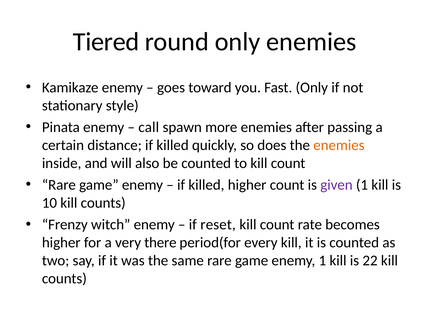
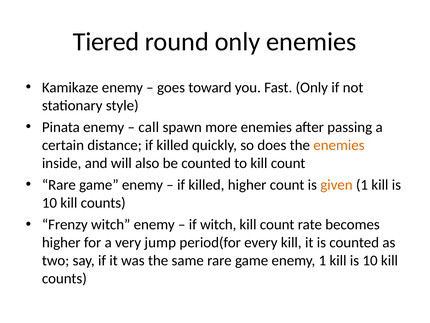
given colour: purple -> orange (336, 185)
if reset: reset -> witch (218, 224)
there: there -> jump (160, 242)
22: 22 -> 10 (370, 260)
